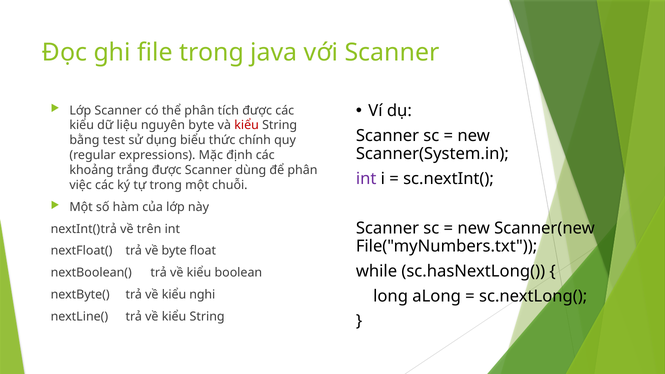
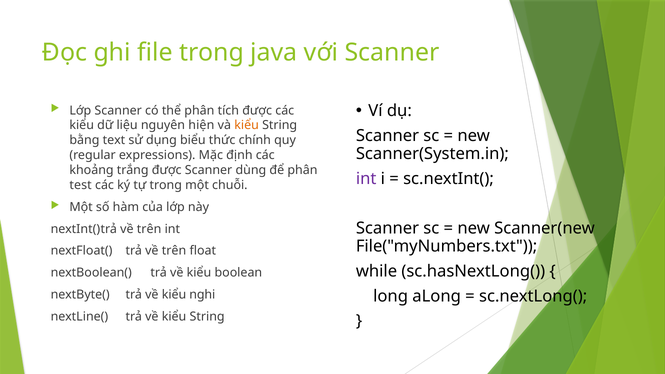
nguyên byte: byte -> hiện (201, 125)
kiểu colour: red -> orange (247, 125)
test: test -> text (114, 140)
việc: việc -> test (81, 185)
trả về byte: byte -> trên (174, 251)
